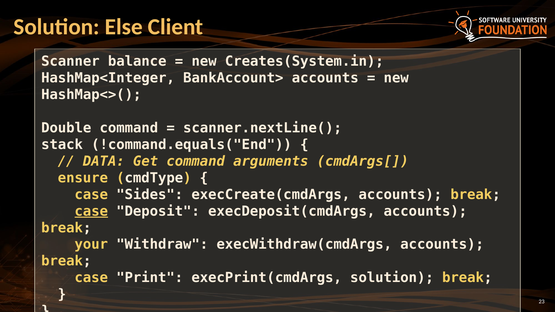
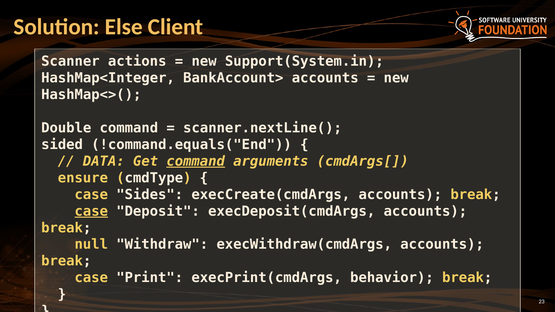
balance: balance -> actions (137, 61)
Creates(System.in: Creates(System.in -> Support(System.in (304, 61)
stack: stack -> sided (62, 145)
command underline: none -> present (196, 161)
your: your -> null (91, 245)
execPrint(cmdArgs solution: solution -> behavior (392, 278)
